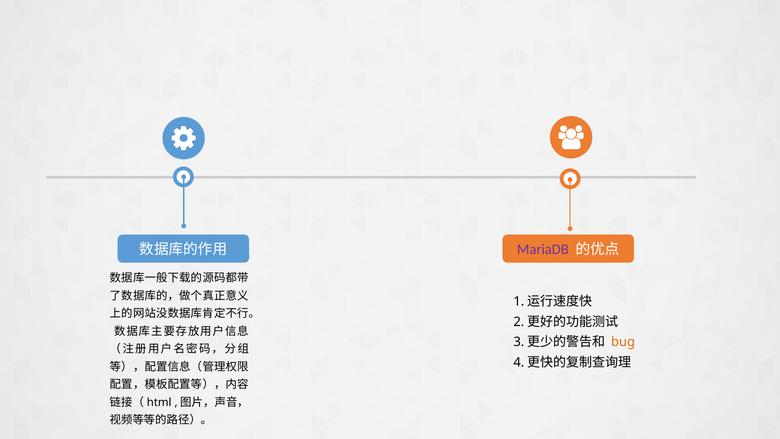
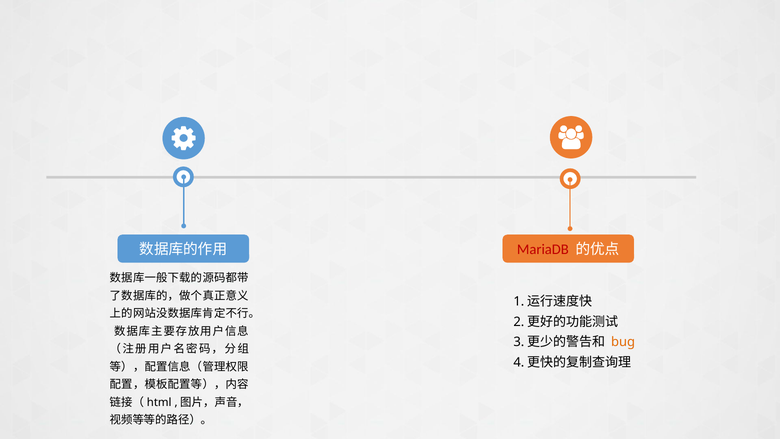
MariaDB colour: purple -> red (543, 250)
